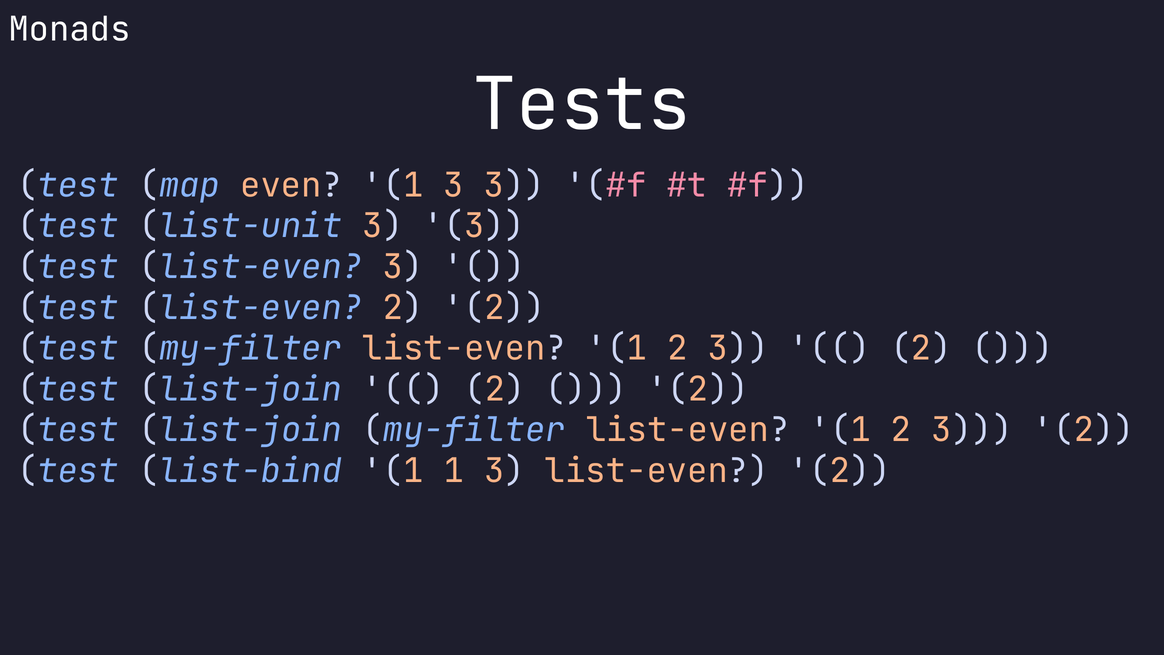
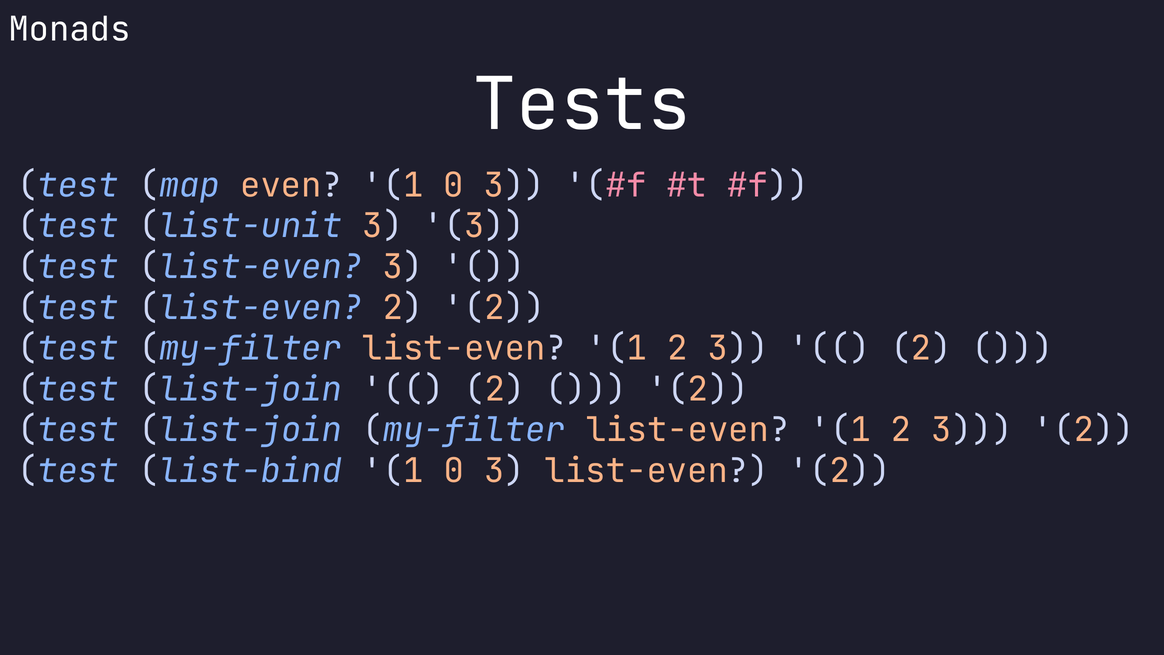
even 1 3: 3 -> 0 (454, 185)
list-bind 1 1: 1 -> 0 (454, 471)
